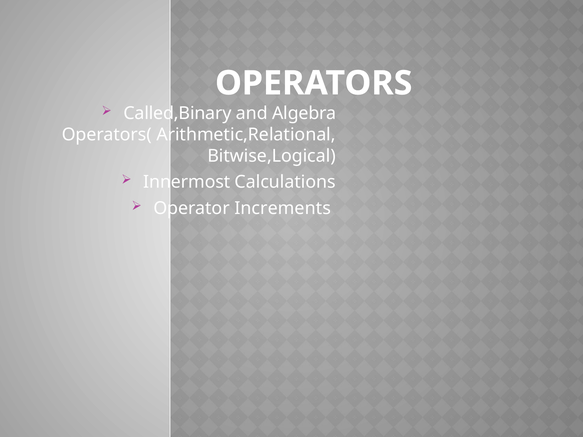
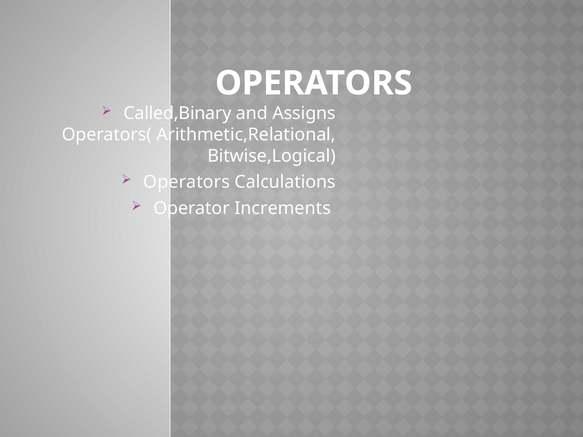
Algebra: Algebra -> Assigns (304, 113)
Innermost: Innermost -> Operators (187, 182)
